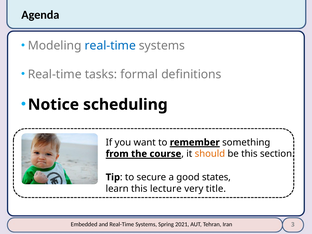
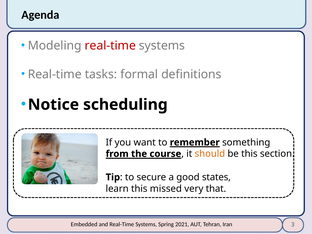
real-time colour: blue -> red (110, 46)
lecture: lecture -> missed (166, 189)
title: title -> that (216, 189)
